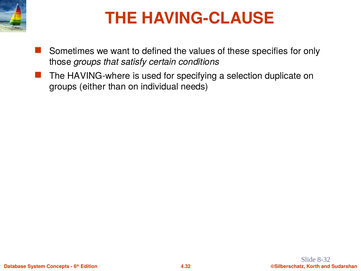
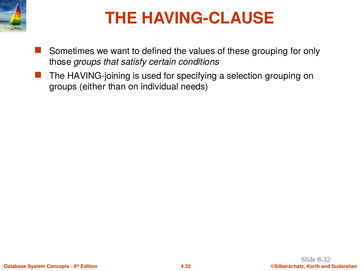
these specifies: specifies -> grouping (270, 51)
HAVING-where: HAVING-where -> HAVING-joining (99, 76)
selection duplicate: duplicate -> grouping (283, 76)
